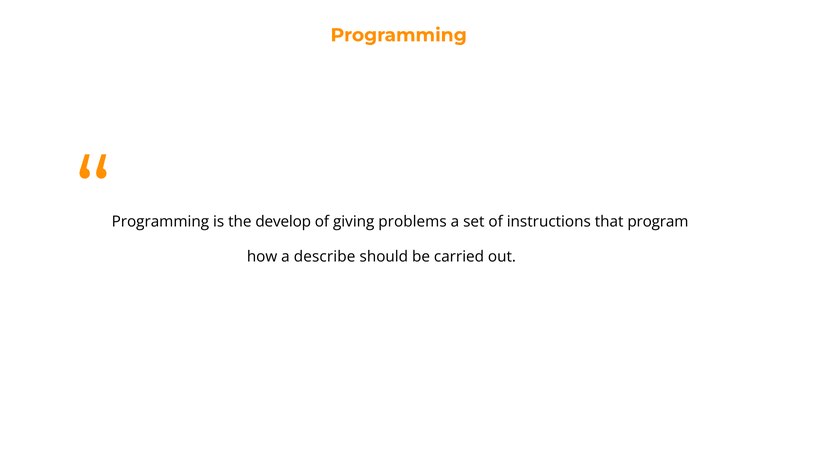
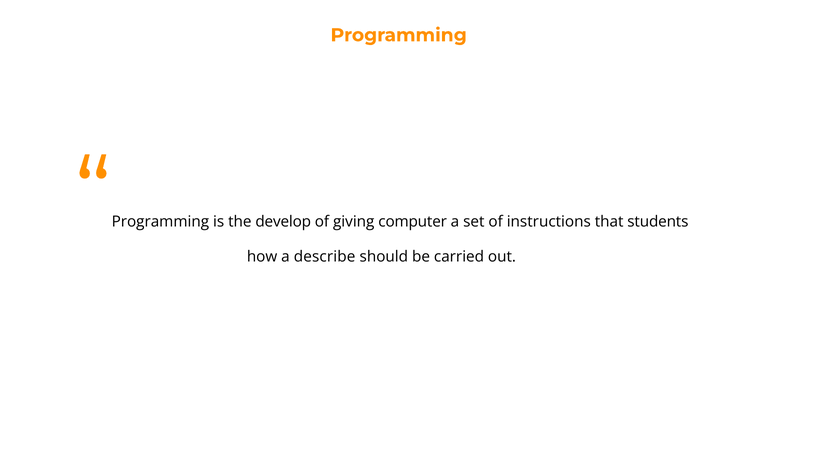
problems: problems -> computer (413, 222)
program: program -> students (658, 222)
